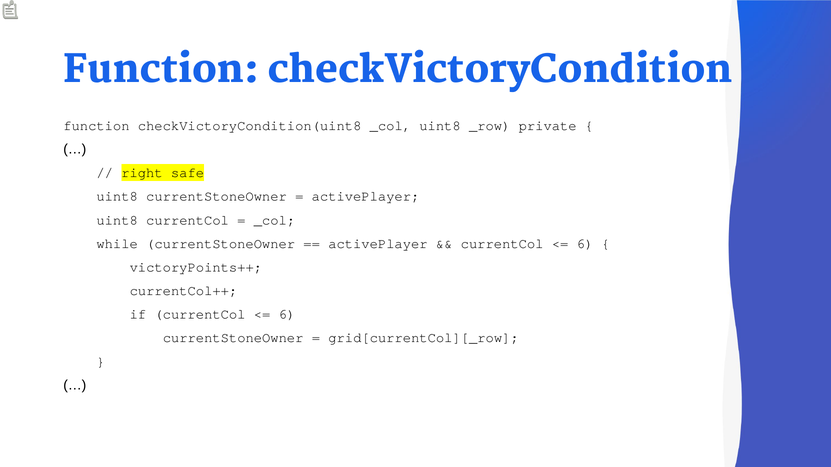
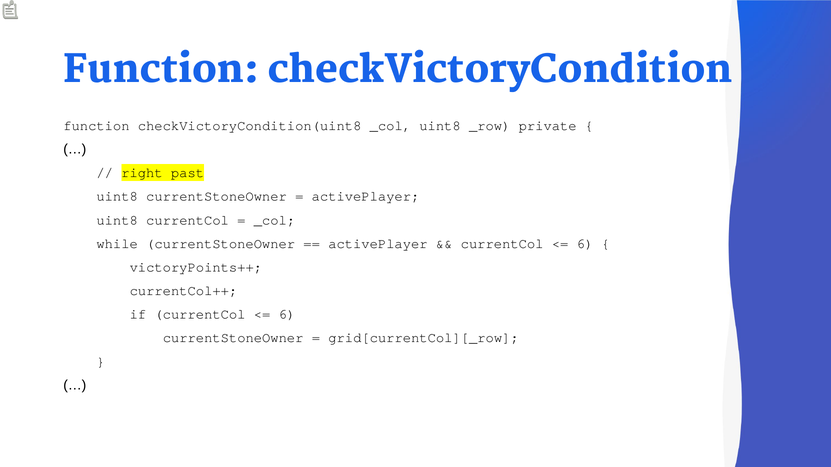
safe: safe -> past (188, 173)
